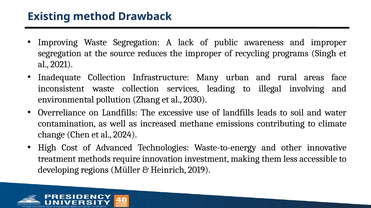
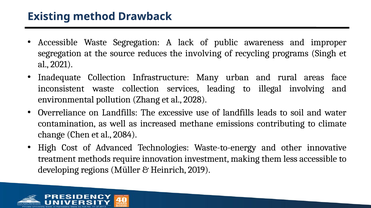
Improving: Improving -> Accessible (58, 42)
the improper: improper -> involving (203, 54)
2030: 2030 -> 2028 (195, 100)
2024: 2024 -> 2084 (125, 135)
